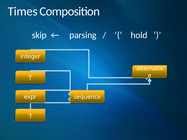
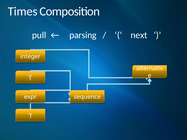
skip: skip -> pull (39, 35)
hold: hold -> next (139, 35)
